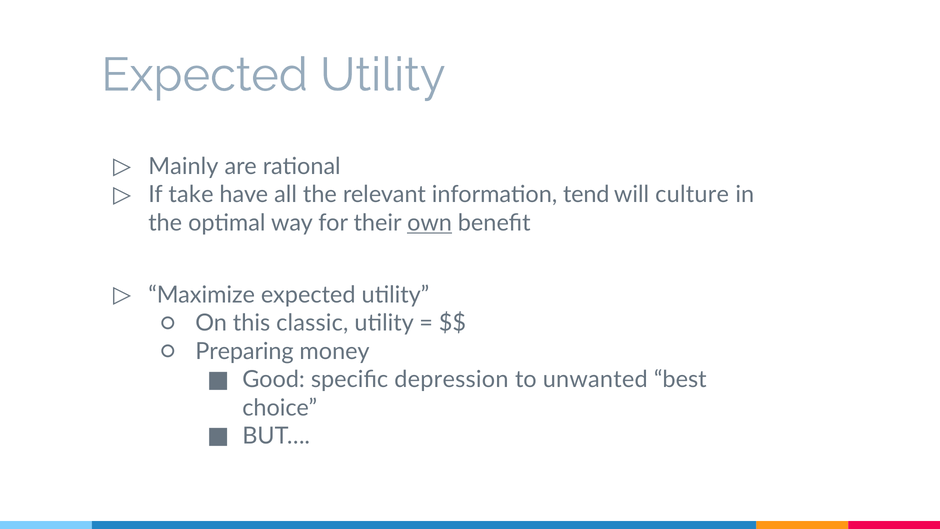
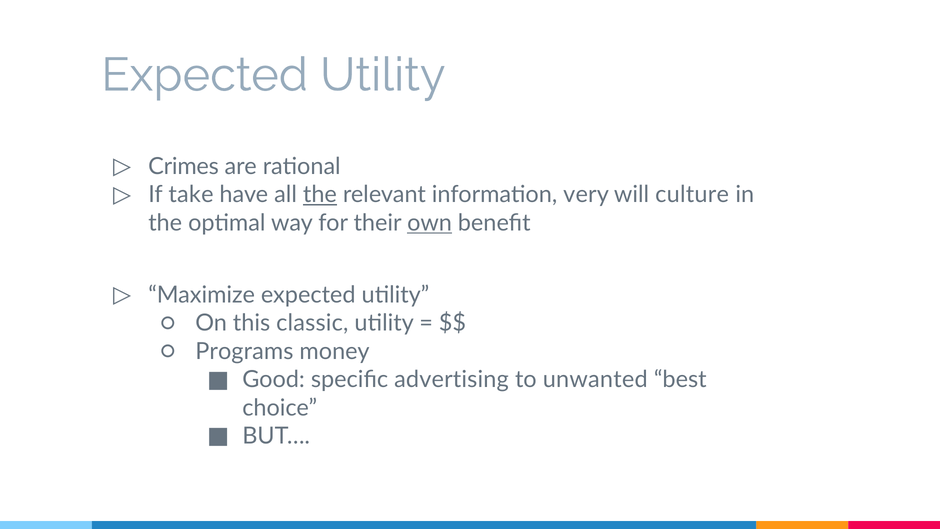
Mainly: Mainly -> Crimes (184, 166)
the underline: none -> present (320, 195)
tend: tend -> very (586, 195)
Preparing: Preparing -> Programs (244, 351)
depression: depression -> advertising (451, 379)
